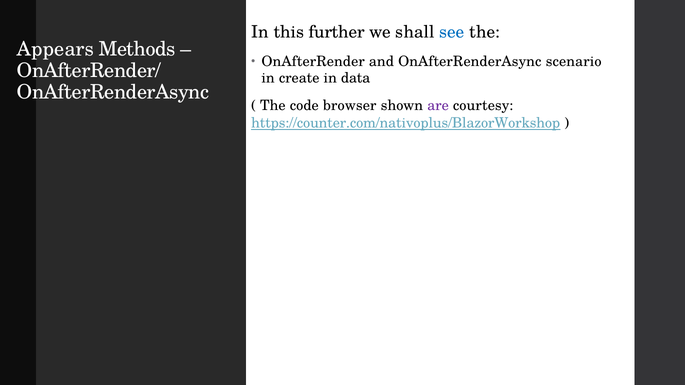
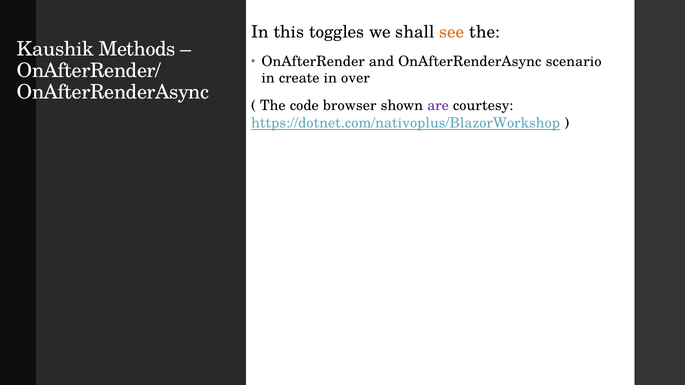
further: further -> toggles (337, 32)
see colour: blue -> orange (452, 32)
Appears: Appears -> Kaushik (56, 49)
data: data -> over (355, 78)
https://counter.com/nativoplus/BlazorWorkshop: https://counter.com/nativoplus/BlazorWorkshop -> https://dotnet.com/nativoplus/BlazorWorkshop (406, 123)
